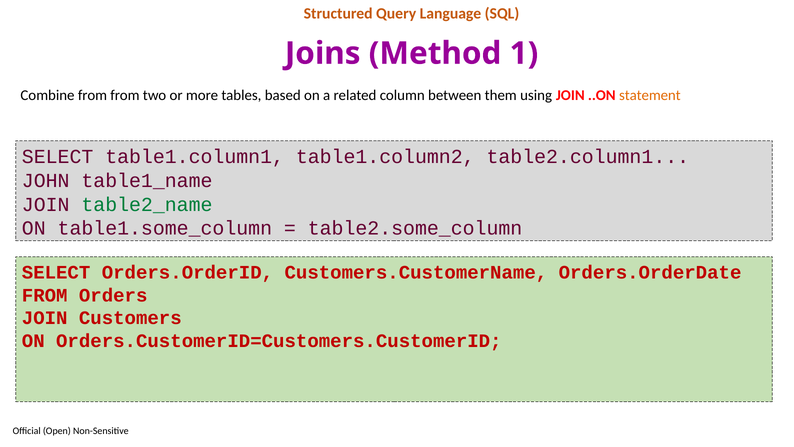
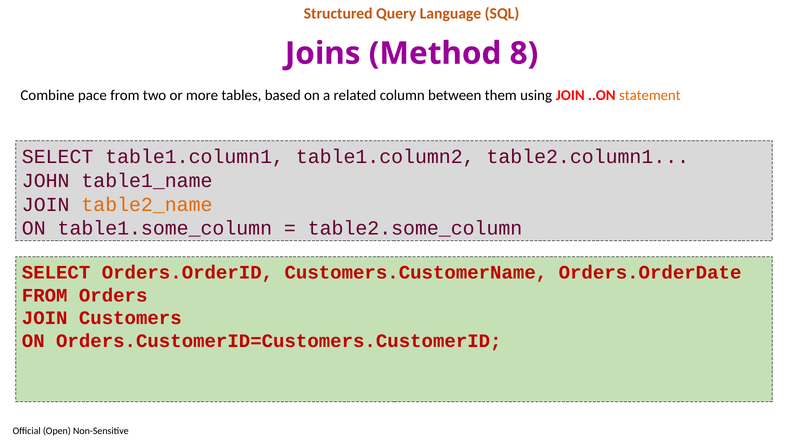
1: 1 -> 8 (524, 53)
Combine from: from -> pace (92, 95)
table2_name colour: green -> orange (147, 204)
